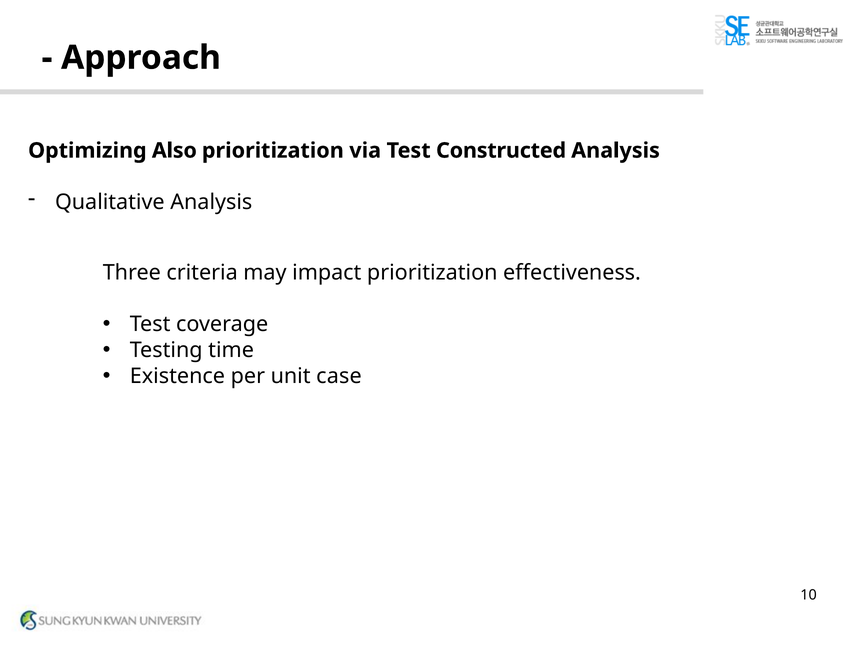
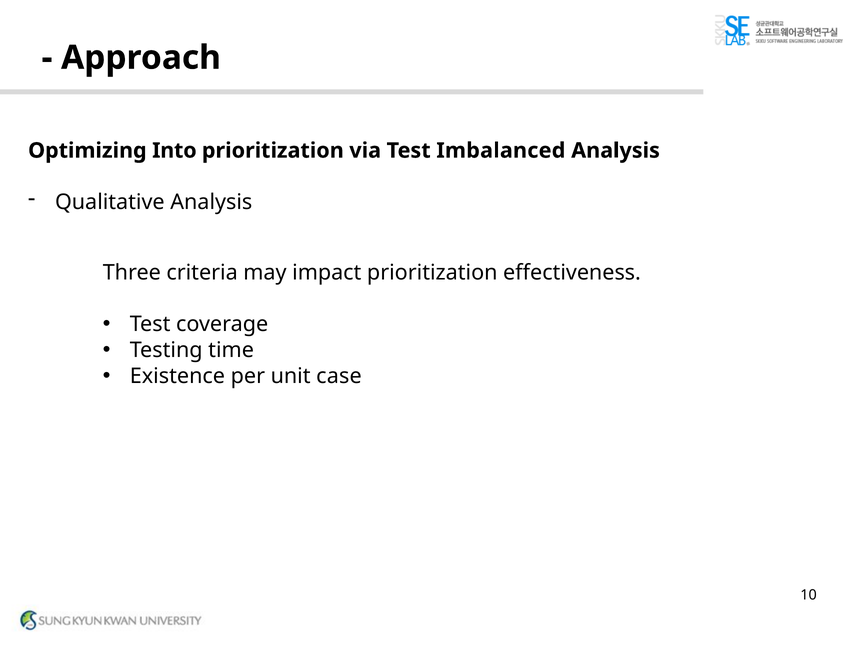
Also: Also -> Into (174, 151)
Constructed: Constructed -> Imbalanced (501, 151)
